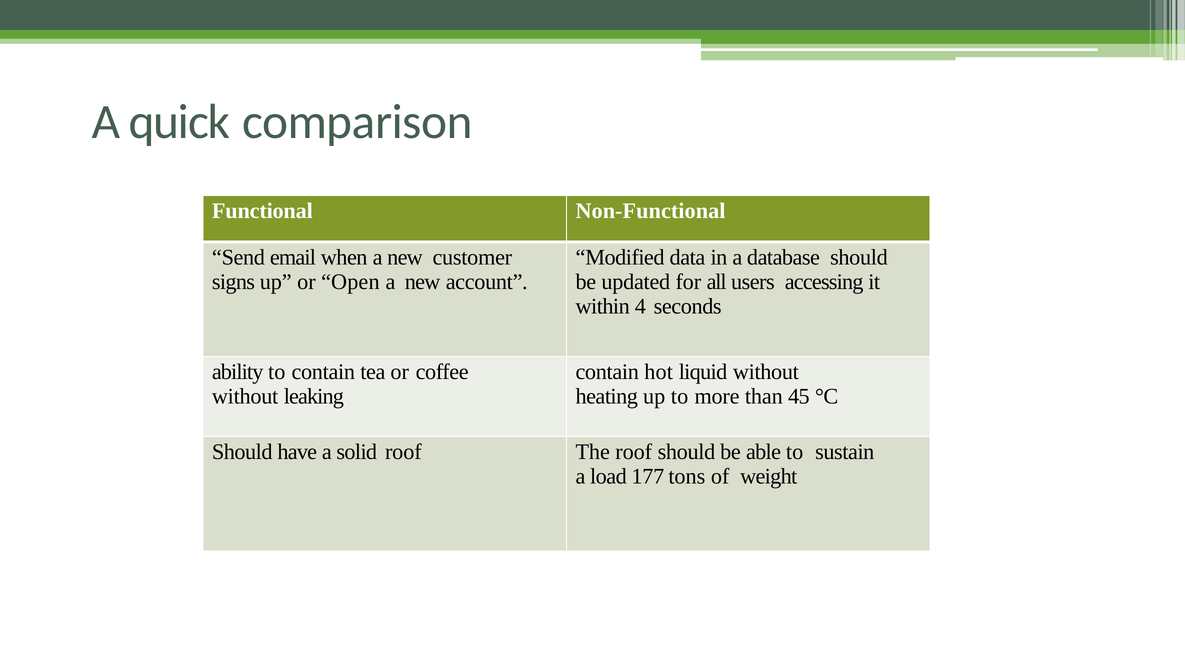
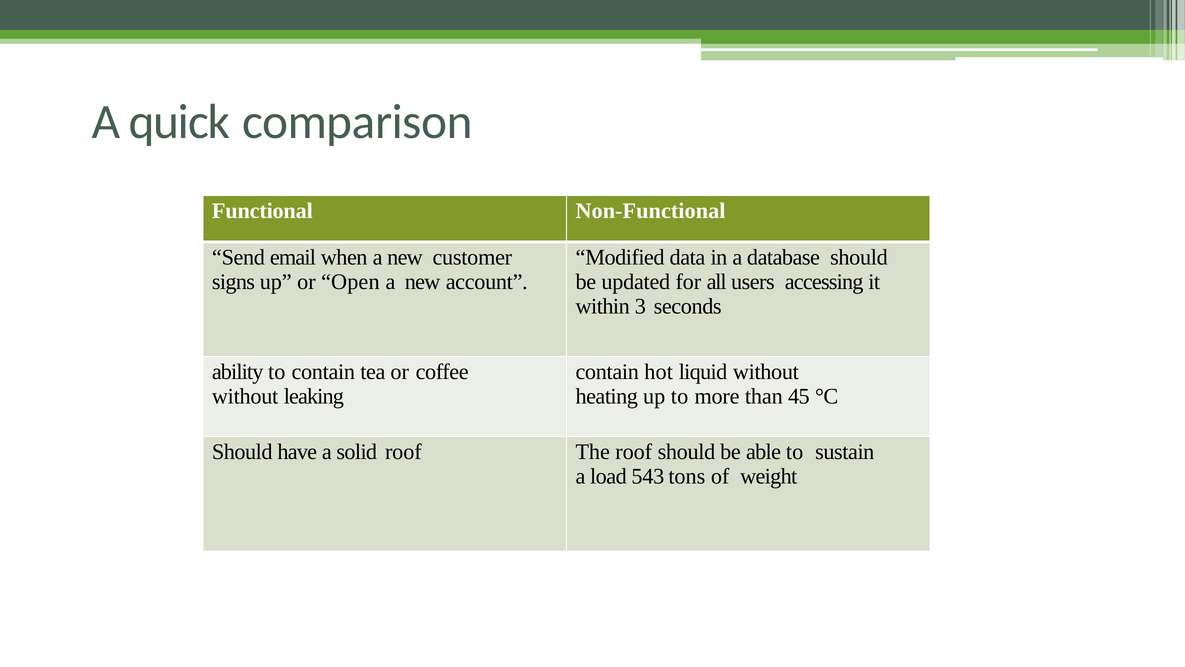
4: 4 -> 3 (640, 306)
177: 177 -> 543 (648, 476)
